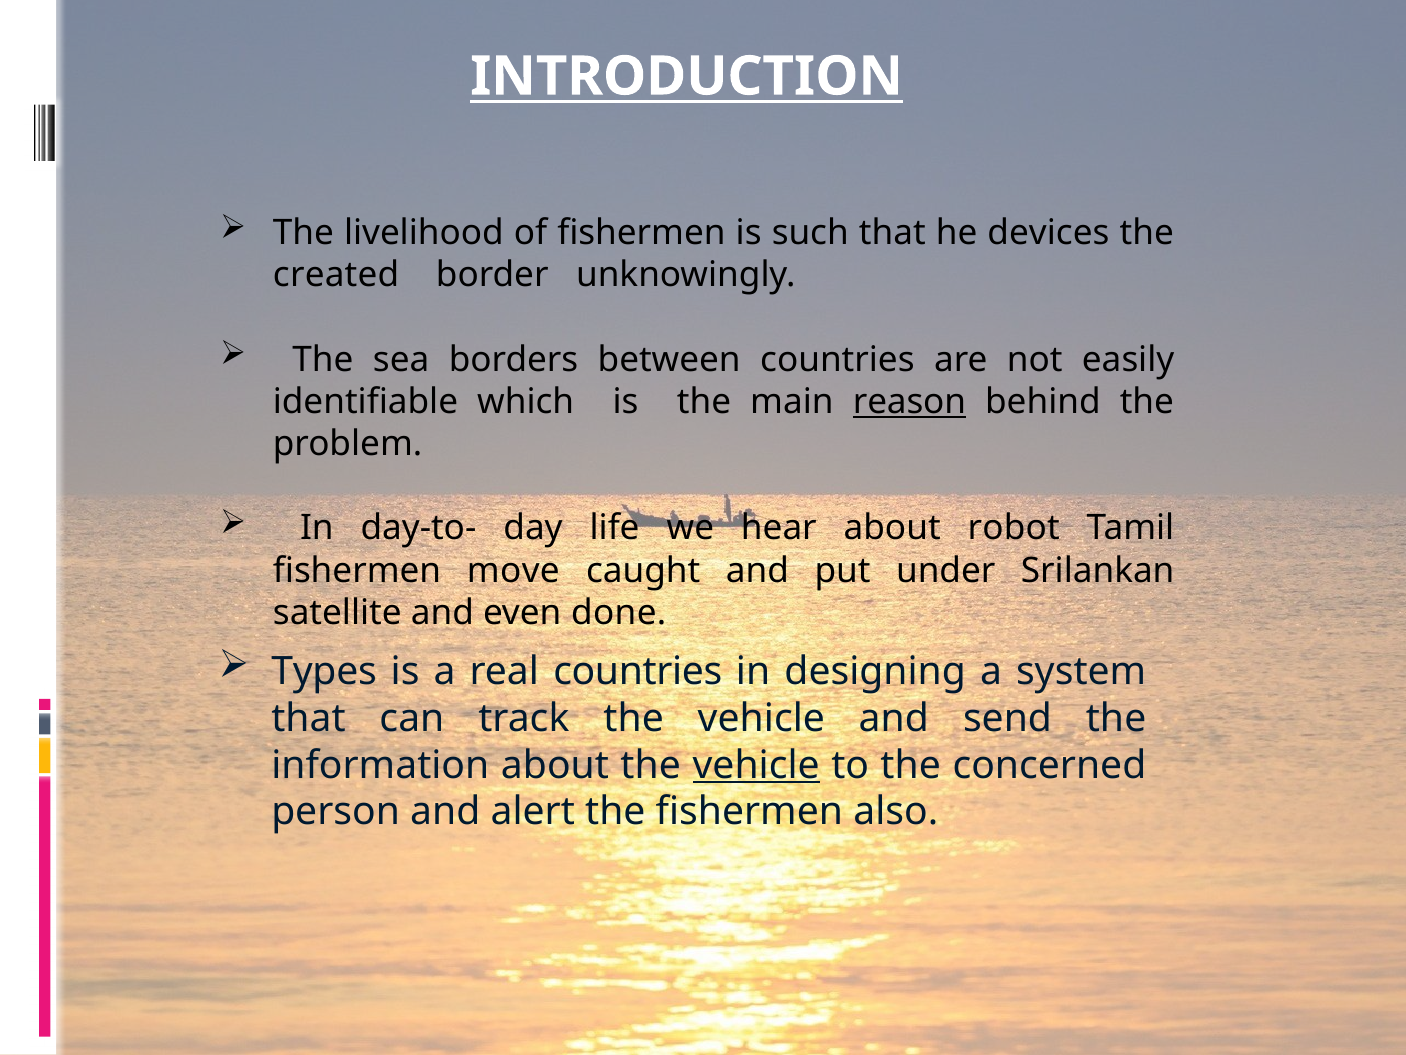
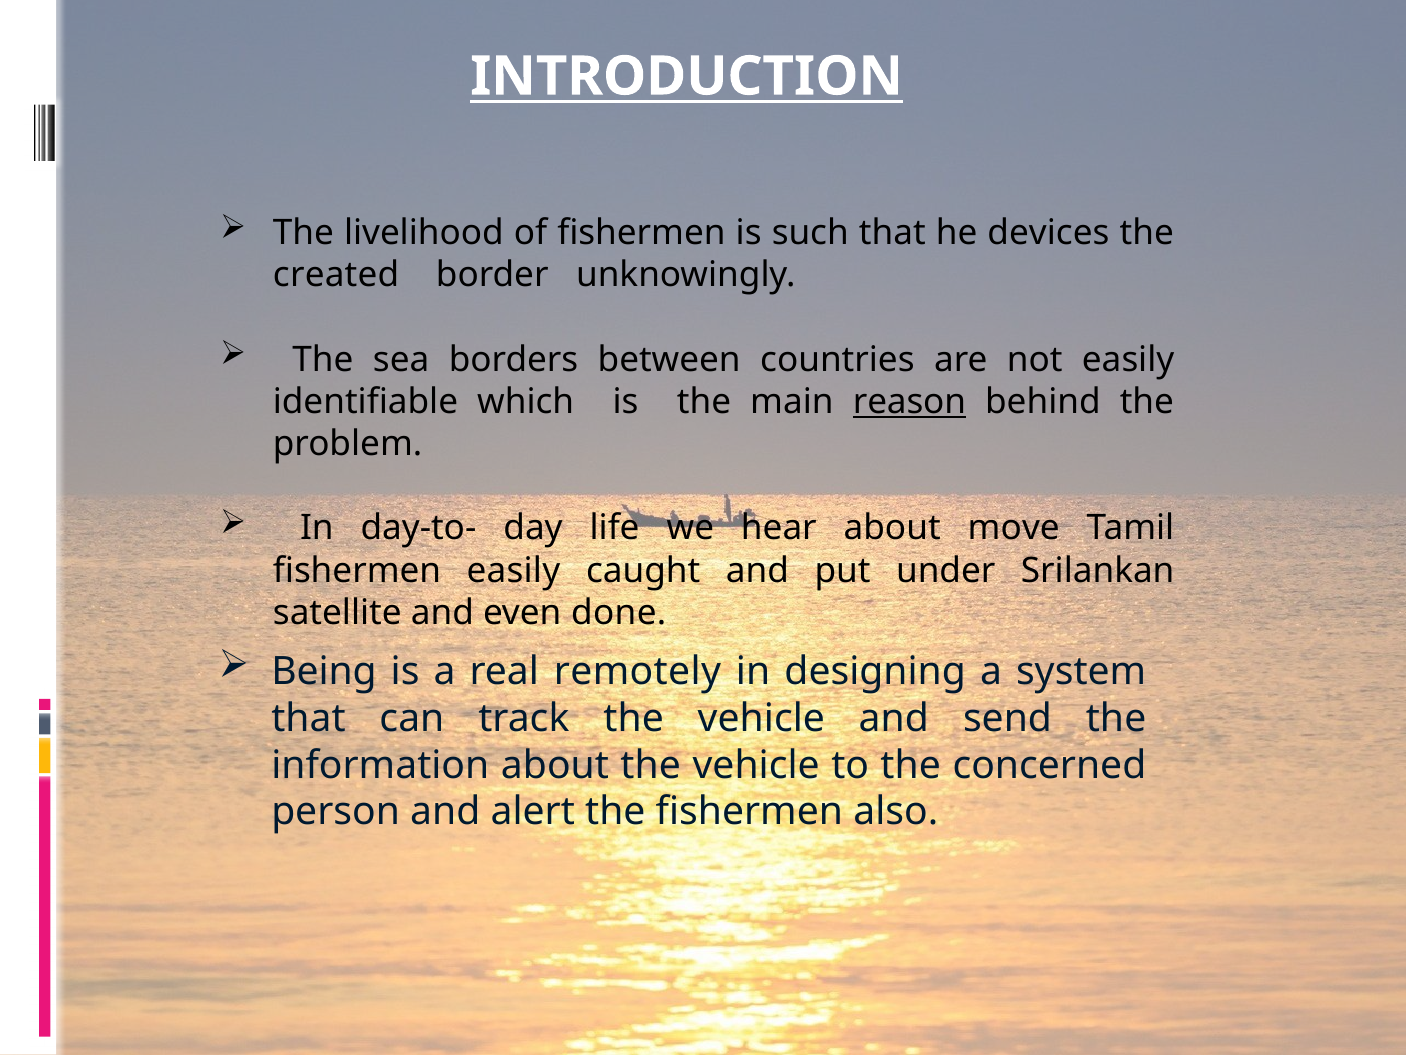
robot: robot -> move (1014, 528)
fishermen move: move -> easily (513, 570)
Types: Types -> Being (324, 671)
real countries: countries -> remotely (637, 671)
vehicle underline: present -> none (756, 765)
